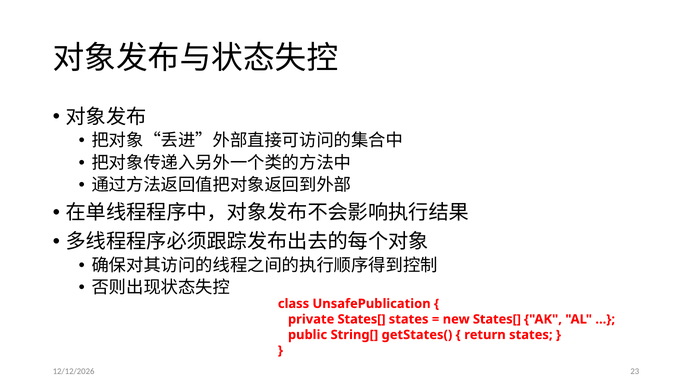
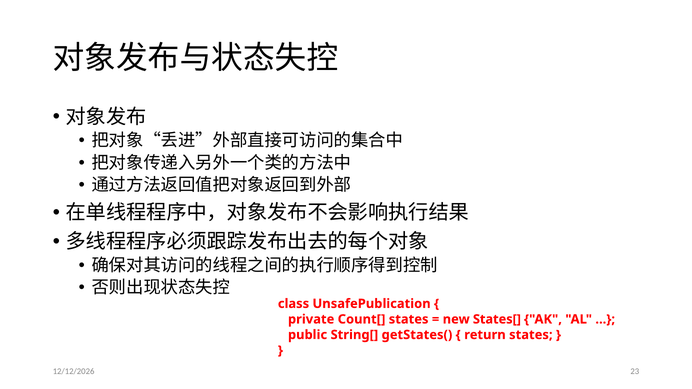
private States[: States[ -> Count[ (361, 319)
